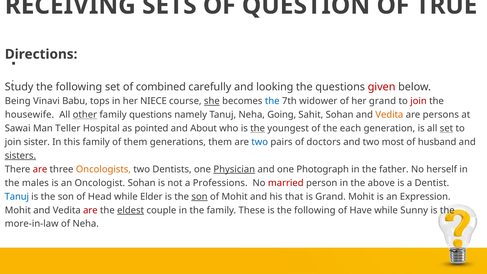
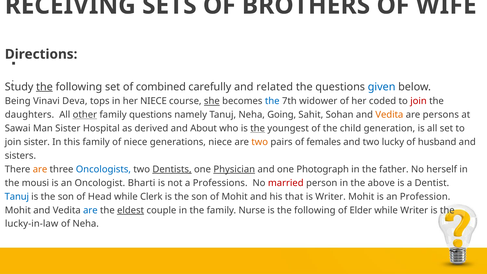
QUESTION: QUESTION -> BROTHERS (306, 6)
TRUE: TRUE -> WIFE (446, 6)
the underline: none -> present (44, 87)
looking: looking -> related (275, 87)
given colour: red -> blue (382, 87)
Babu: Babu -> Deva (75, 101)
her grand: grand -> coded (383, 101)
housewife: housewife -> daughters (30, 115)
Man Teller: Teller -> Sister (68, 128)
pointed: pointed -> derived (151, 128)
each: each -> child (351, 128)
set underline: present -> none (446, 128)
of them: them -> niece (136, 142)
generations them: them -> niece (220, 142)
two colour: blue -> orange (260, 142)
doctors: doctors -> females (324, 142)
most: most -> lucky (393, 142)
sisters underline: present -> none (20, 156)
are colour: red -> orange (40, 169)
Oncologists colour: orange -> blue (103, 169)
Dentists underline: none -> present (172, 169)
males: males -> mousi (35, 183)
Oncologist Sohan: Sohan -> Bharti (142, 183)
Elder: Elder -> Clerk (151, 197)
son underline: present -> none (200, 197)
is Grand: Grand -> Writer (331, 197)
Expression: Expression -> Profession (425, 197)
are colour: red -> blue (90, 210)
These: These -> Nurse (252, 210)
Have: Have -> Elder (361, 210)
while Sunny: Sunny -> Writer (414, 210)
more-in-law: more-in-law -> lucky-in-law (32, 224)
